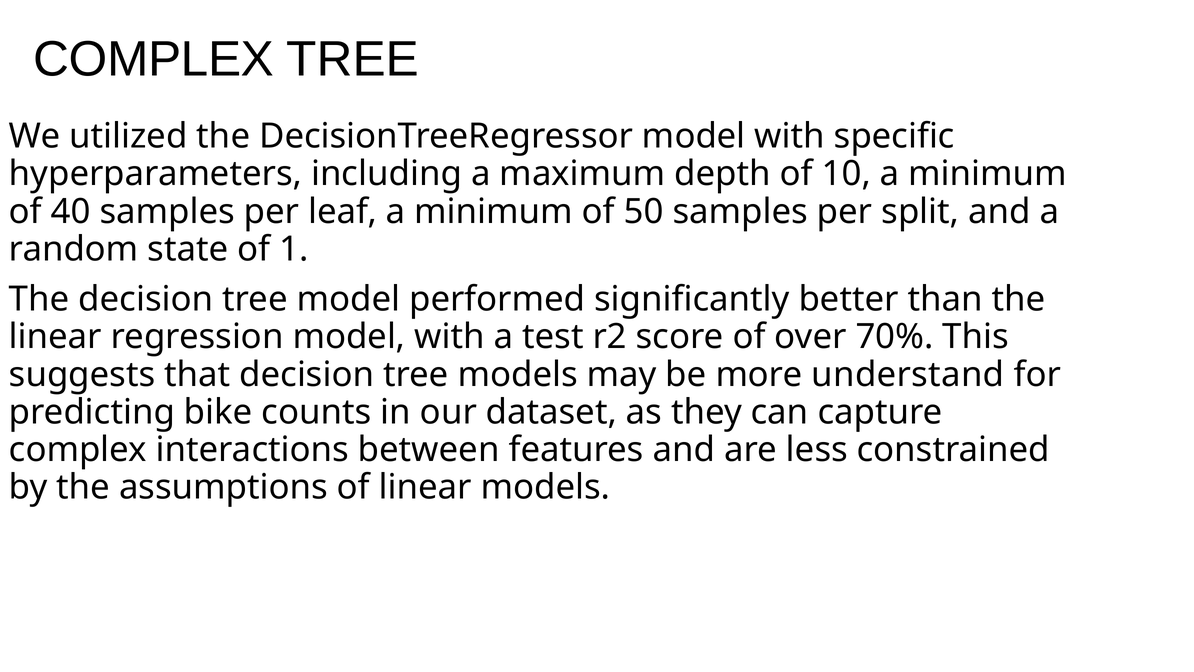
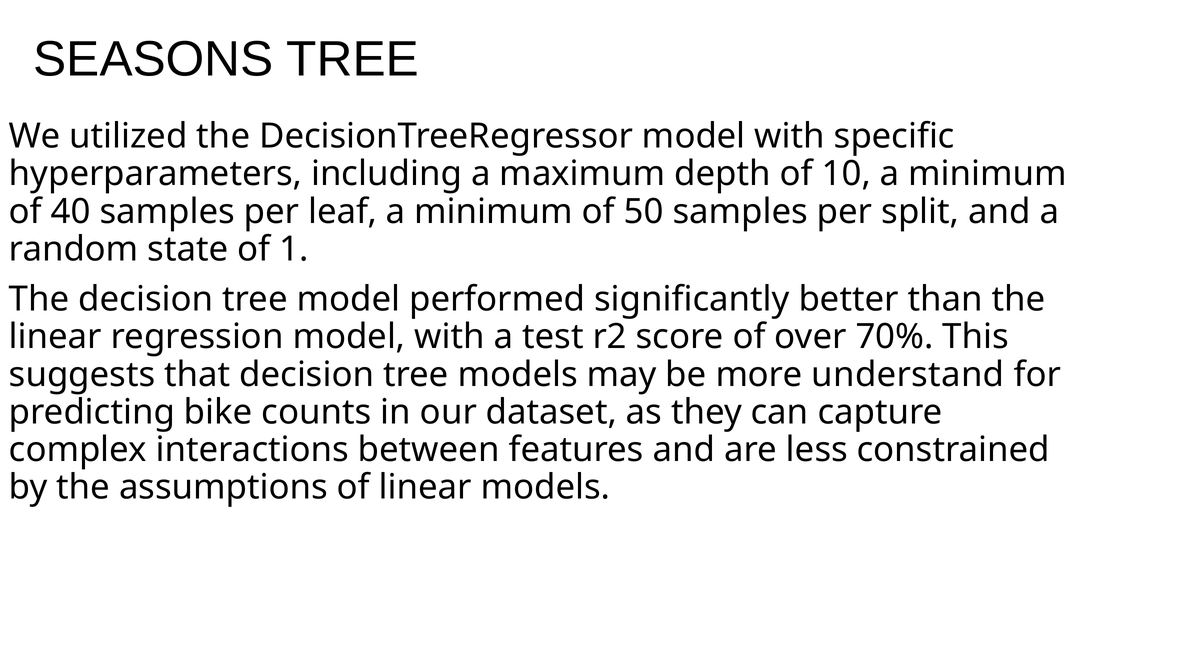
COMPLEX: COMPLEX -> SEASONS (153, 59)
